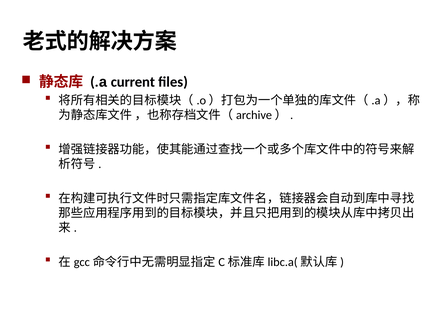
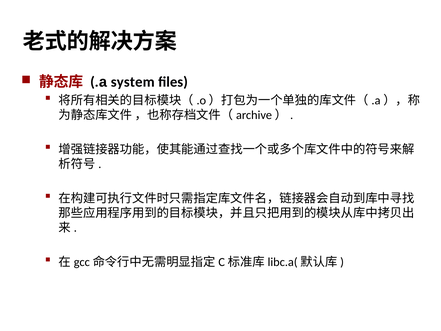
current: current -> system (133, 82)
